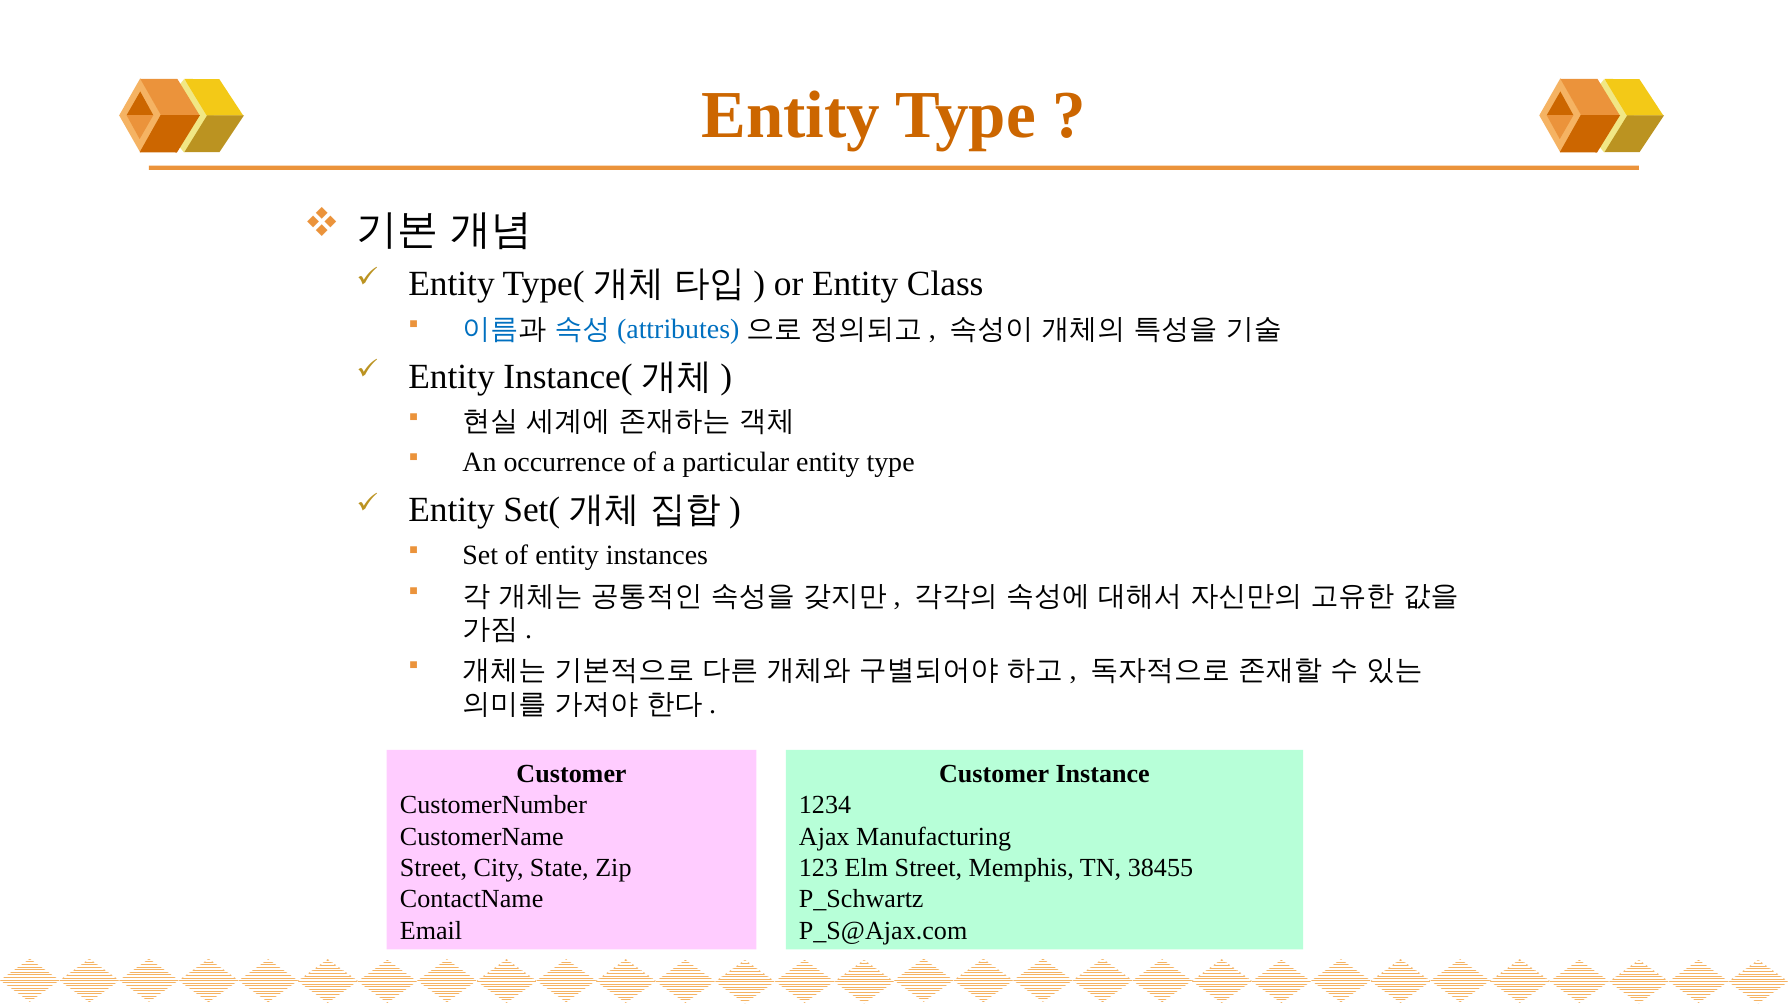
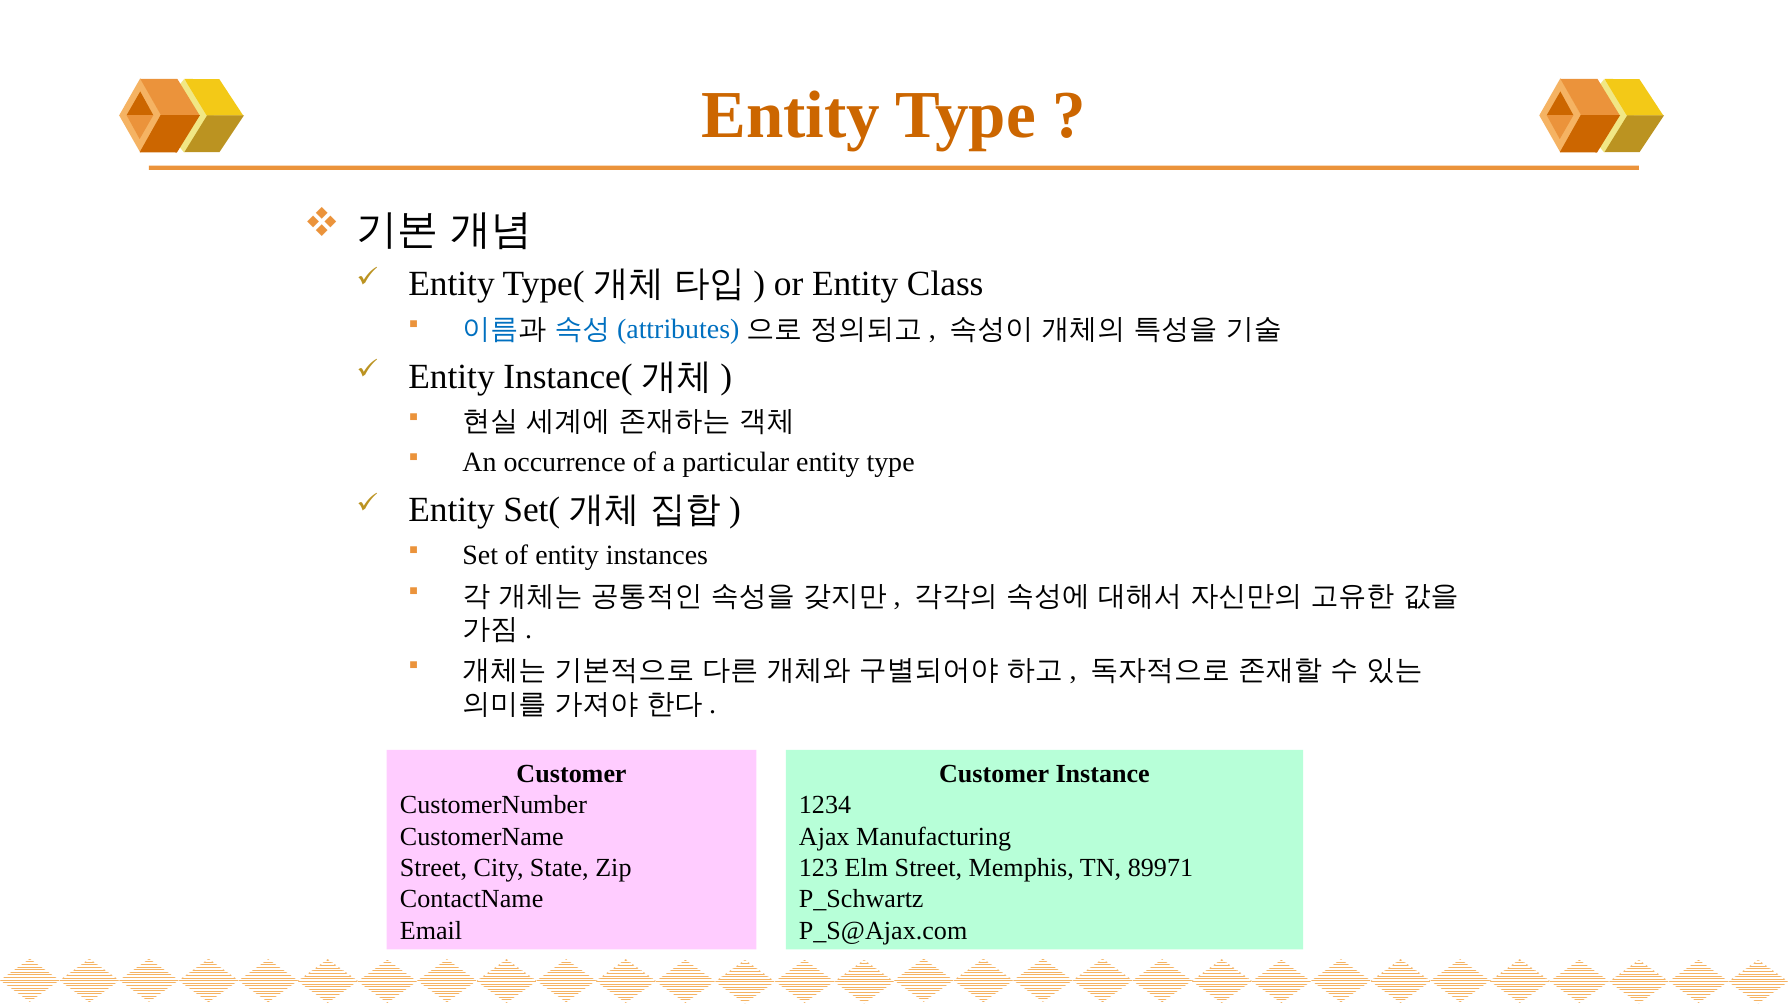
38455: 38455 -> 89971 (1160, 868)
